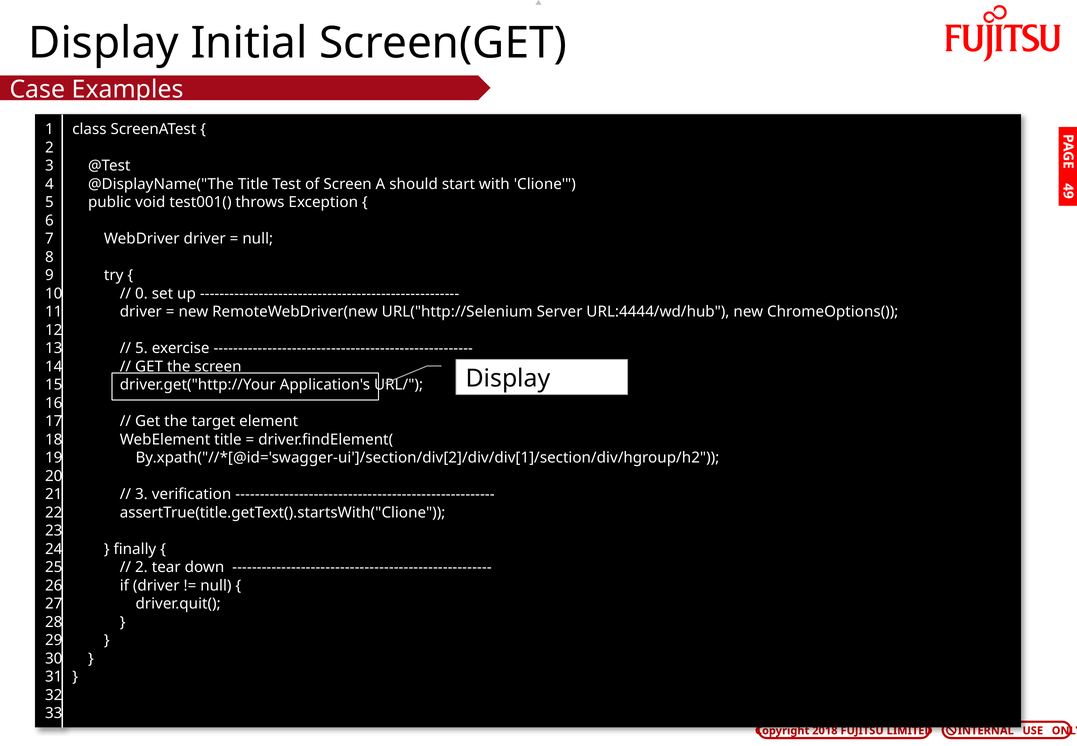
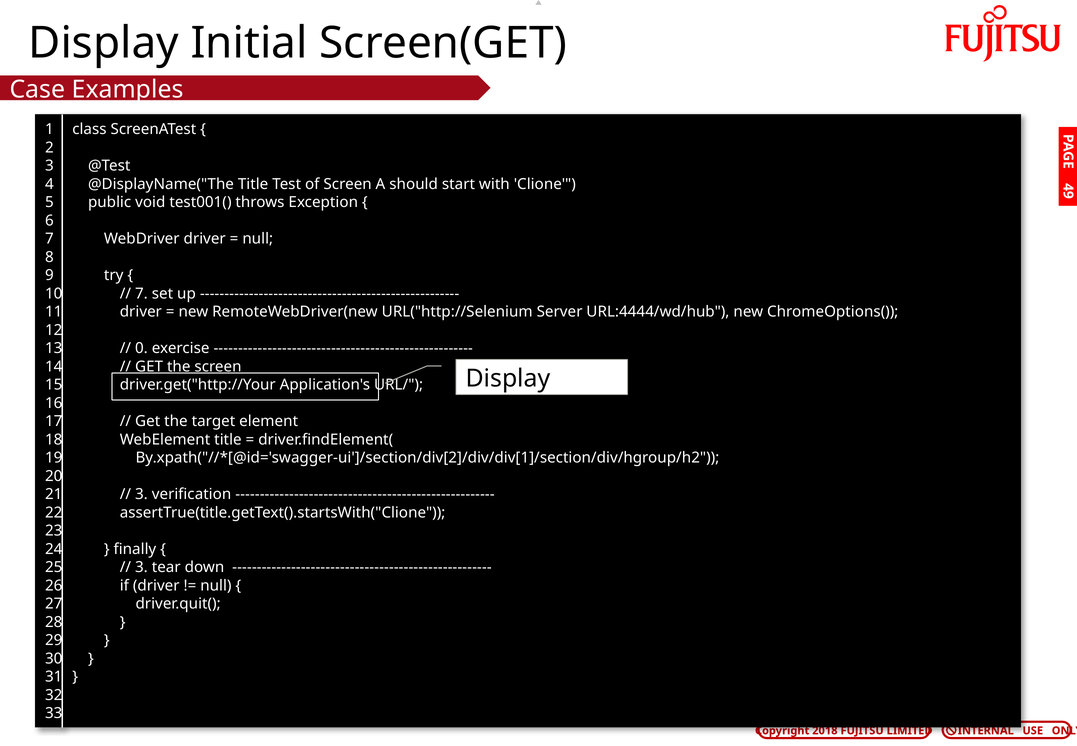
0: 0 -> 7 (141, 293)
5: 5 -> 0 (141, 348)
2: 2 -> 3 (141, 567)
